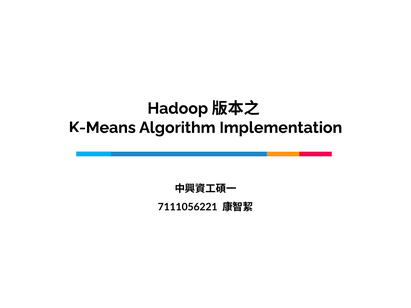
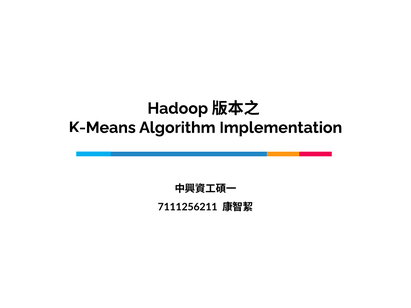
7111056221: 7111056221 -> 7111256211 (188, 207)
